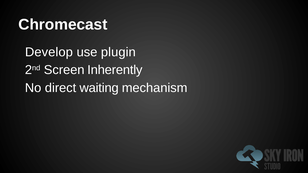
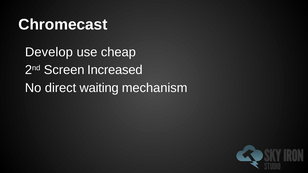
plugin: plugin -> cheap (118, 52)
Inherently: Inherently -> Increased (115, 70)
